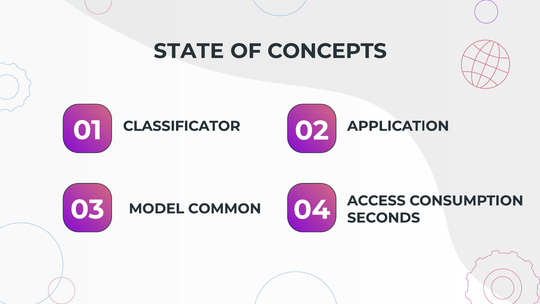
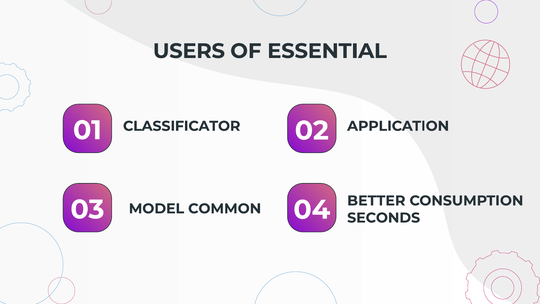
STATE: STATE -> USERS (189, 51)
CONCEPTS: CONCEPTS -> ESSENTIAL (327, 51)
ACCESS: ACCESS -> BETTER (376, 201)
